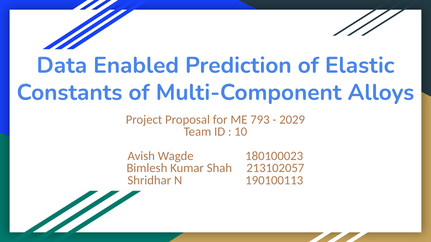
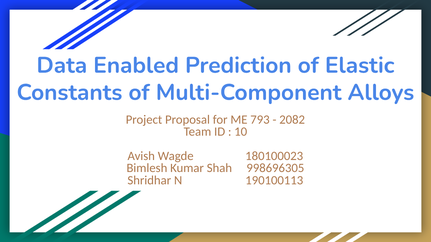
2029: 2029 -> 2082 (292, 120)
213102057: 213102057 -> 998696305 (275, 168)
